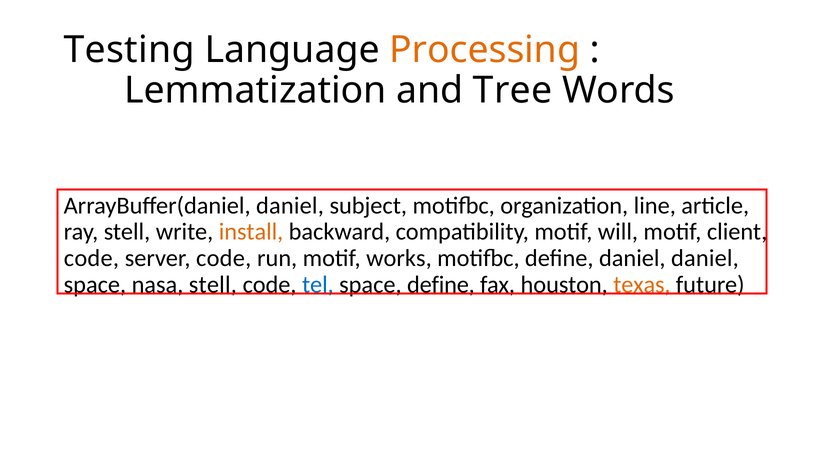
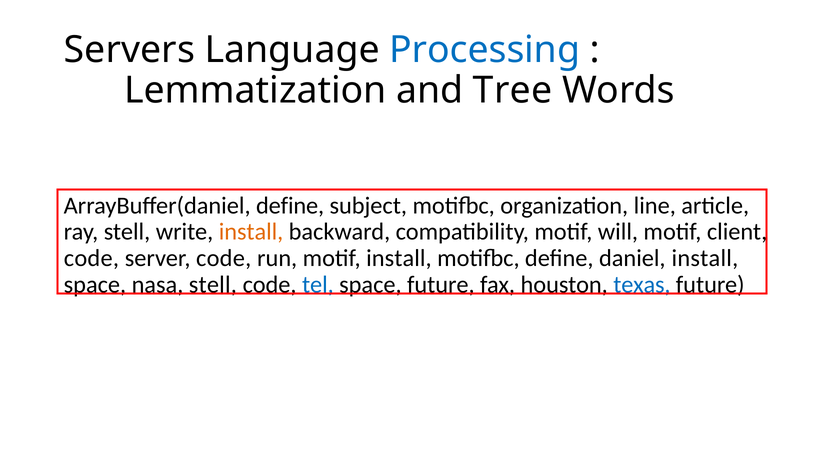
Testing: Testing -> Servers (129, 50)
Processing colour: orange -> blue (485, 50)
ArrayBuffer(daniel daniel: daniel -> define (290, 206)
motif works: works -> install (399, 258)
daniel daniel: daniel -> install (705, 258)
space define: define -> future (441, 285)
texas colour: orange -> blue (642, 285)
